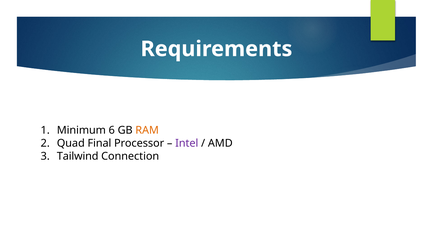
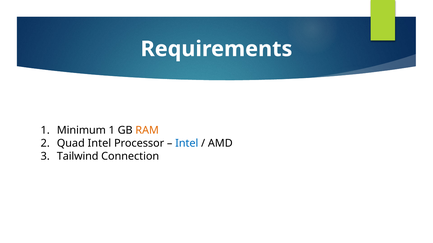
Minimum 6: 6 -> 1 (112, 131)
Quad Final: Final -> Intel (99, 144)
Intel colour: purple -> blue (187, 144)
